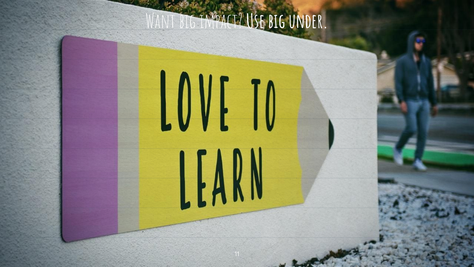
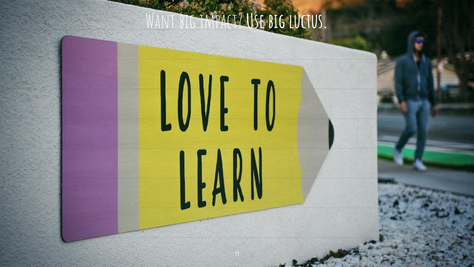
under: under -> luctus (309, 22)
